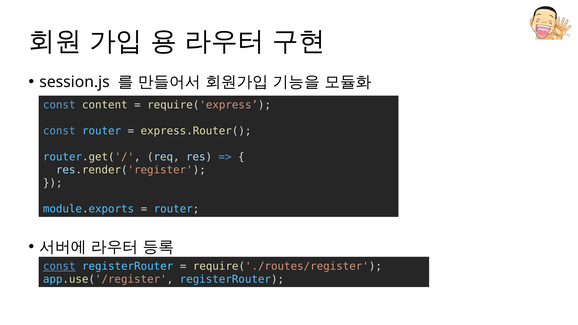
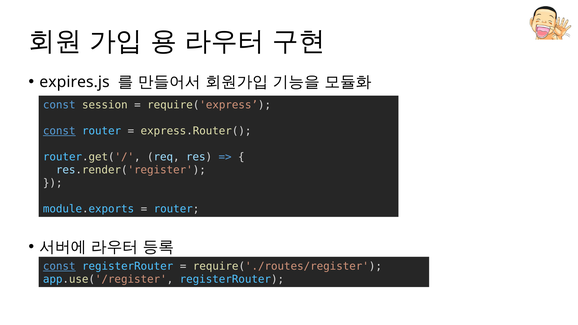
session.js: session.js -> expires.js (74, 82)
content: content -> session (105, 105)
const underline: none -> present (59, 131)
